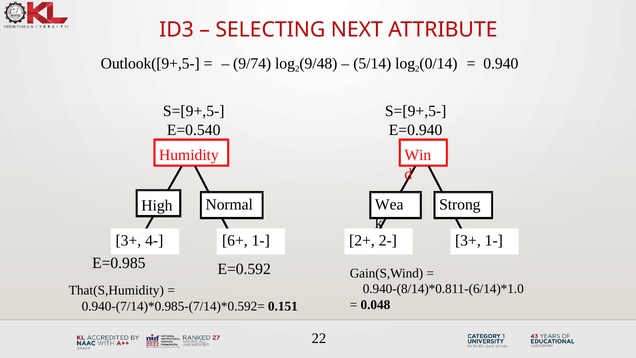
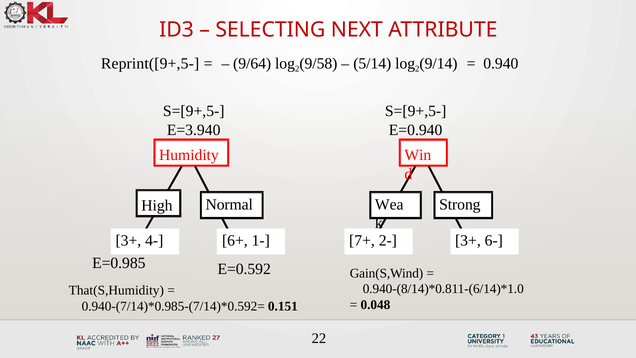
Outlook([9+,5-: Outlook([9+,5- -> Reprint([9+,5- (150, 64)
9/74: 9/74 -> 9/64 (252, 64)
9/48: 9/48 -> 9/58 (318, 64)
0/14: 0/14 -> 9/14 (439, 64)
E=0.540: E=0.540 -> E=3.940 (194, 130)
2+: 2+ -> 7+ (362, 241)
3+ 1-: 1- -> 6- (494, 241)
